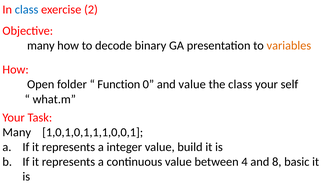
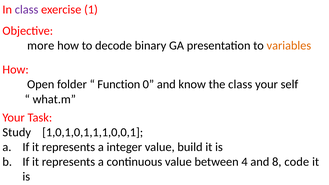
class colour: blue -> purple (27, 9)
2: 2 -> 1 (91, 9)
many: many -> more (41, 46)
and value: value -> know (192, 84)
Many: Many -> Study (17, 132)
basic: basic -> code (297, 162)
